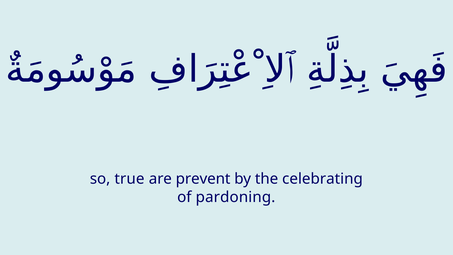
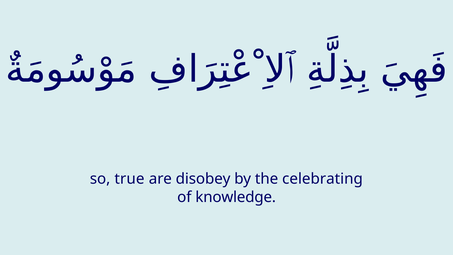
prevent: prevent -> disobey (203, 179)
pardoning: pardoning -> knowledge (236, 197)
